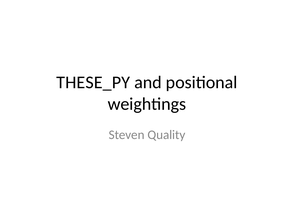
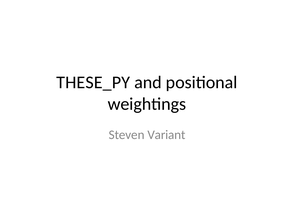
Quality: Quality -> Variant (166, 135)
